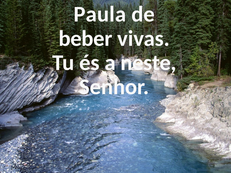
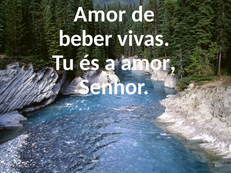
Paula: Paula -> Amor (100, 14)
a neste: neste -> amor (148, 63)
